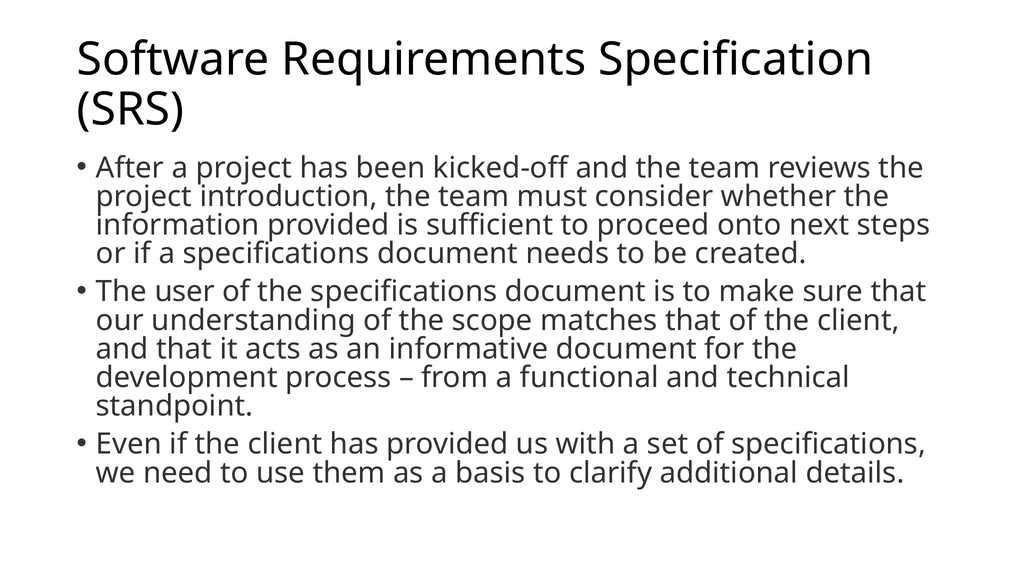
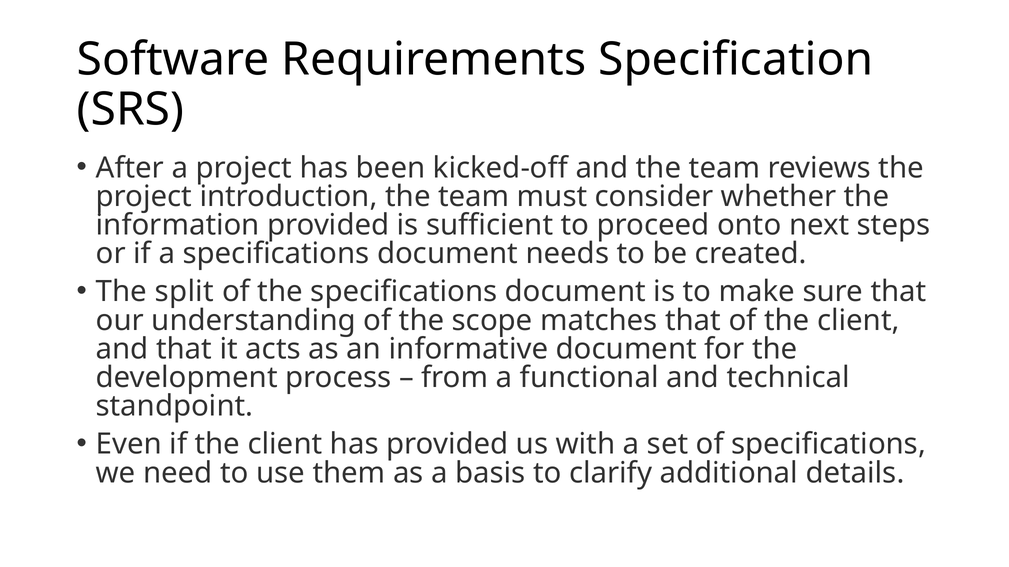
user: user -> split (184, 292)
